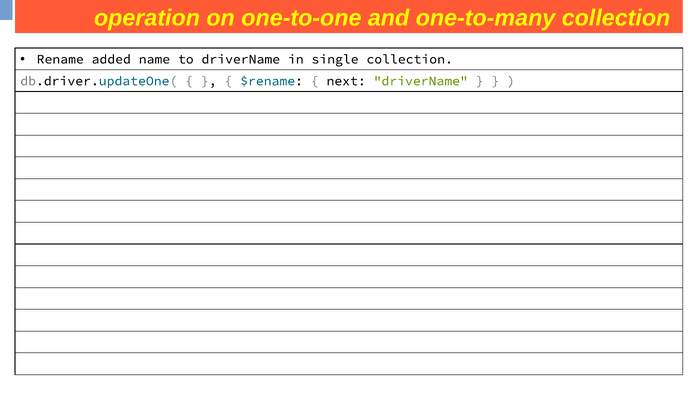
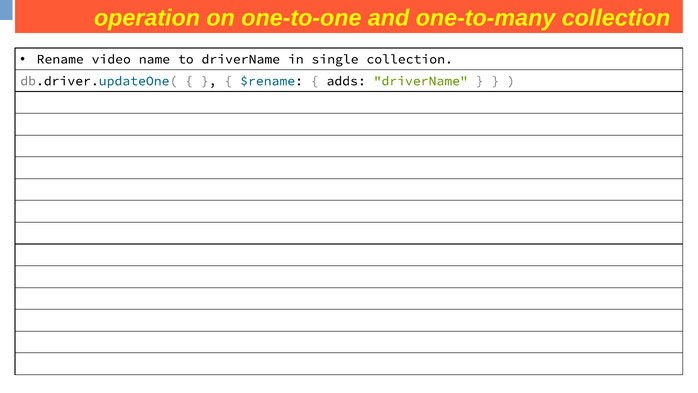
added: added -> video (111, 59)
next: next -> adds (346, 81)
